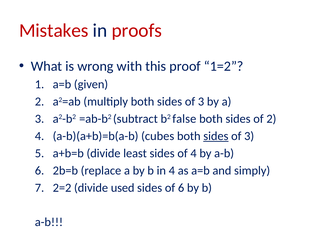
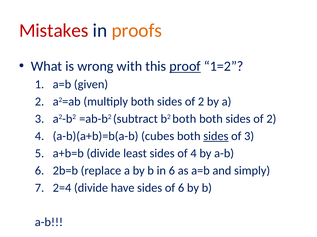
proofs colour: red -> orange (137, 31)
proof underline: none -> present (185, 67)
3: 3 -> 2 (201, 102)
b2 false: false -> both (184, 119)
in 4: 4 -> 6 (172, 171)
2=2: 2=2 -> 2=4 (62, 188)
used: used -> have (123, 188)
